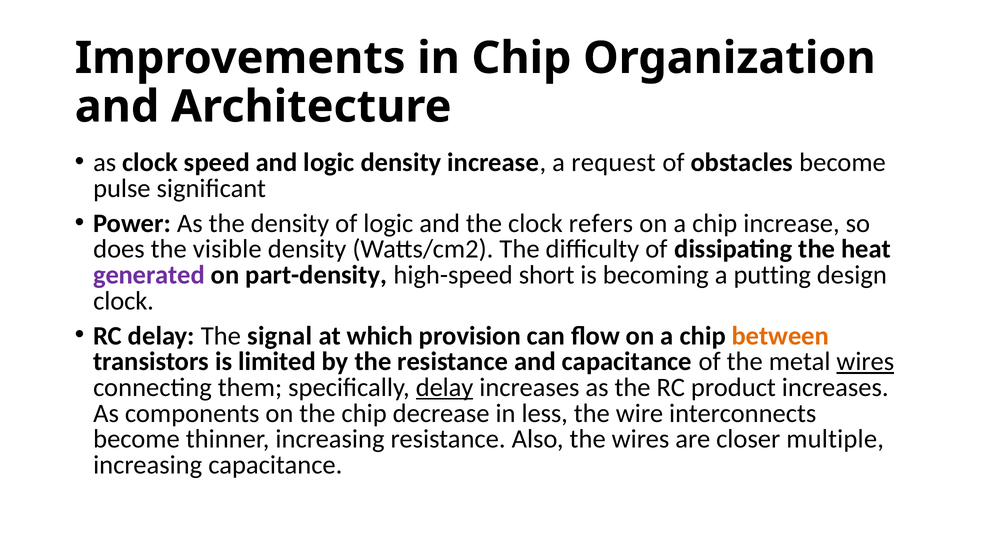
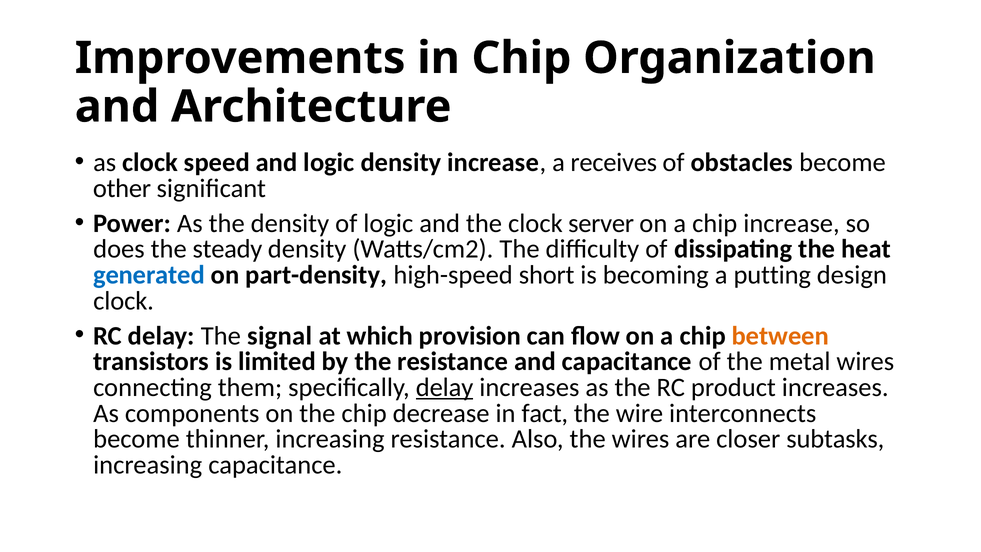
request: request -> receives (614, 162)
pulse: pulse -> other (122, 188)
refers: refers -> server (601, 223)
visible: visible -> steady (227, 249)
generated colour: purple -> blue (149, 275)
wires underline: present -> none (865, 361)
less: less -> fact (545, 413)
multiple: multiple -> subtasks (835, 439)
